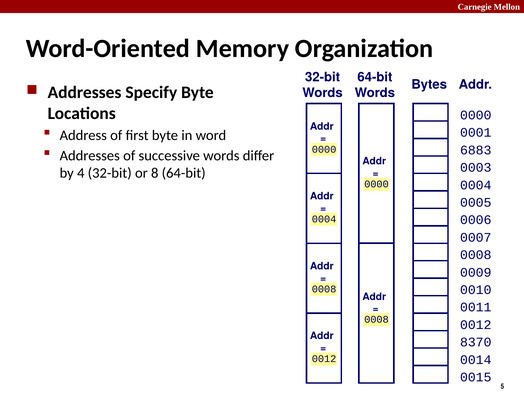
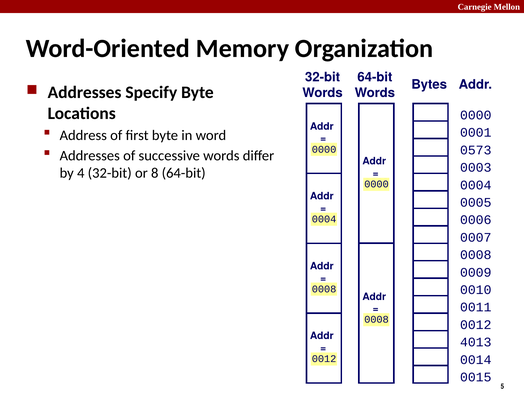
6883: 6883 -> 0573 (476, 150)
8370: 8370 -> 4013 (476, 342)
